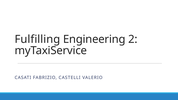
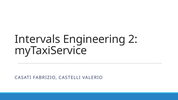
Fulfilling: Fulfilling -> Intervals (37, 39)
